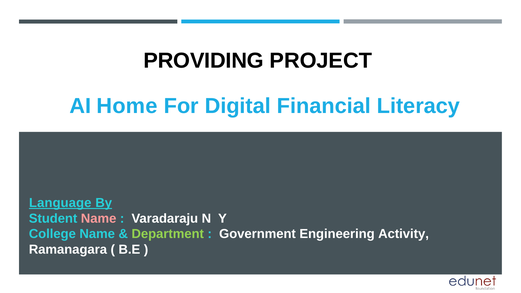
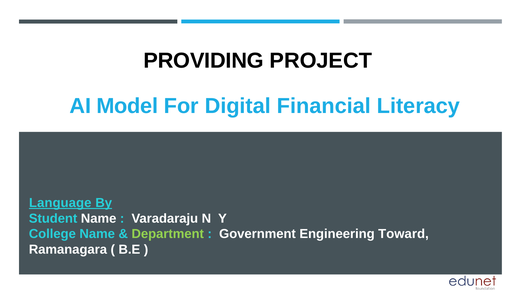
Home: Home -> Model (127, 106)
Name colour: pink -> white (99, 218)
Activity: Activity -> Toward (403, 234)
